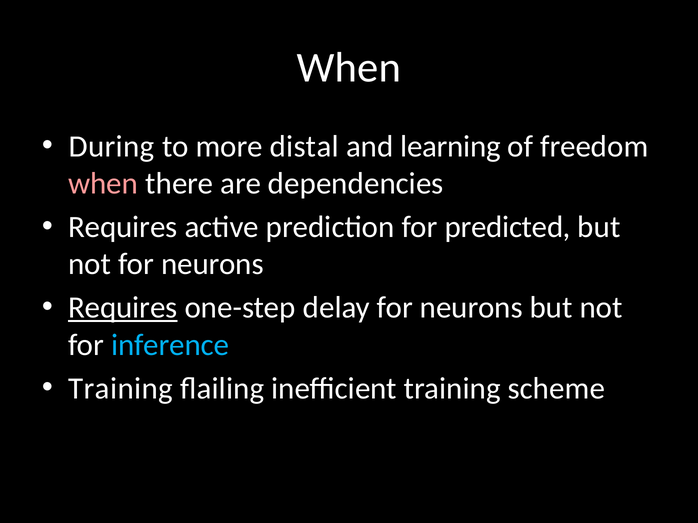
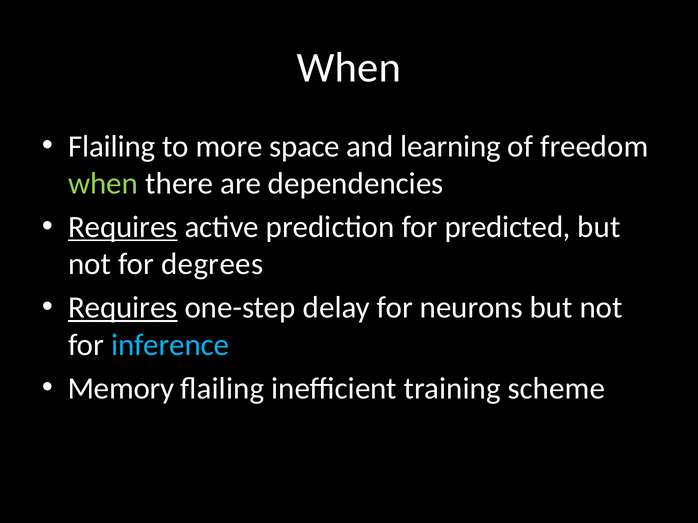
During: During -> Flailing (112, 146)
distal: distal -> space (305, 146)
when colour: pink -> light green (103, 184)
Requires underline: none -> present (123, 227)
not for neurons: neurons -> degrees (212, 264)
Training: Training -> Memory (121, 389)
